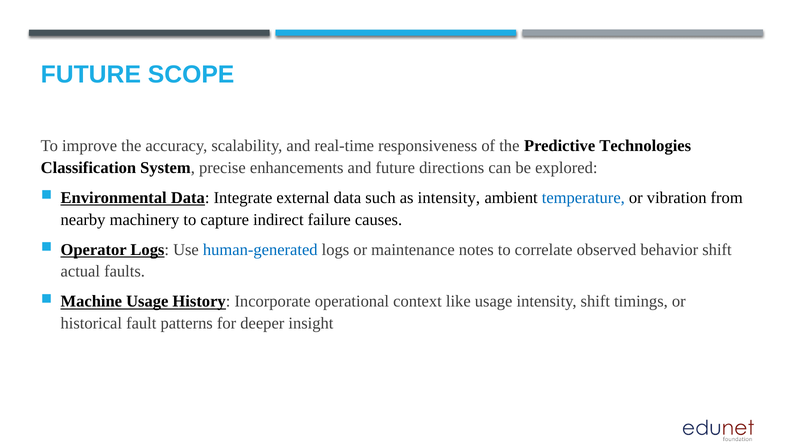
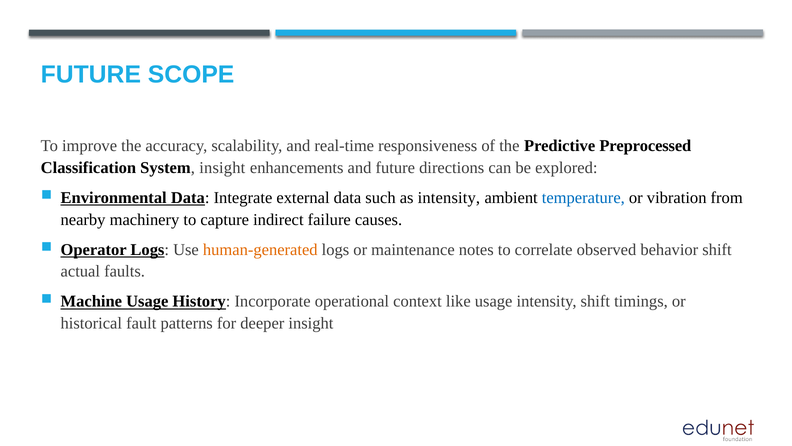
Technologies: Technologies -> Preprocessed (645, 146)
System precise: precise -> insight (222, 168)
human-generated colour: blue -> orange (260, 249)
